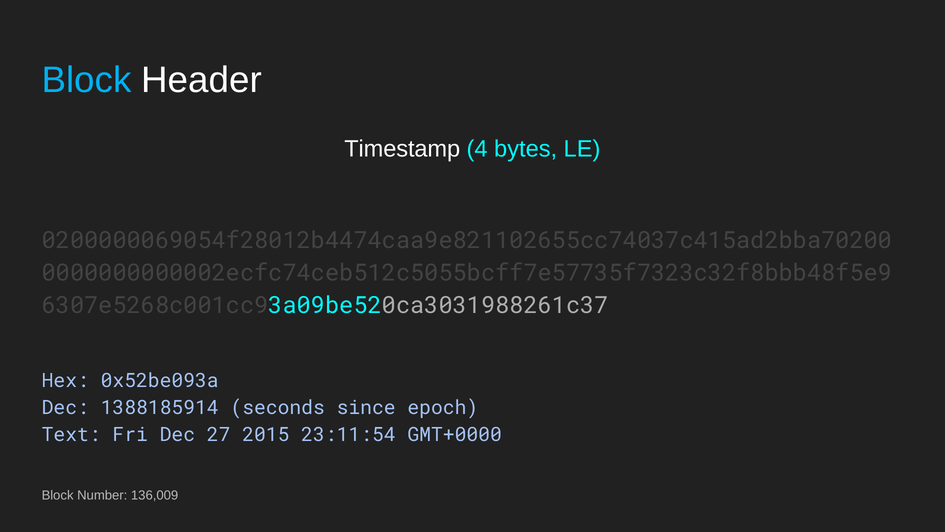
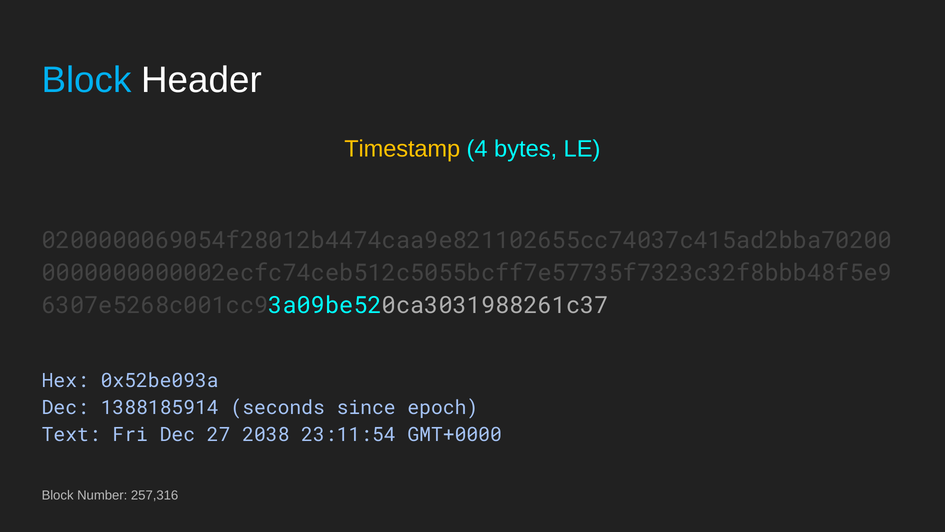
Timestamp colour: white -> yellow (402, 149)
2015: 2015 -> 2038 (266, 435)
136,009: 136,009 -> 257,316 (155, 495)
